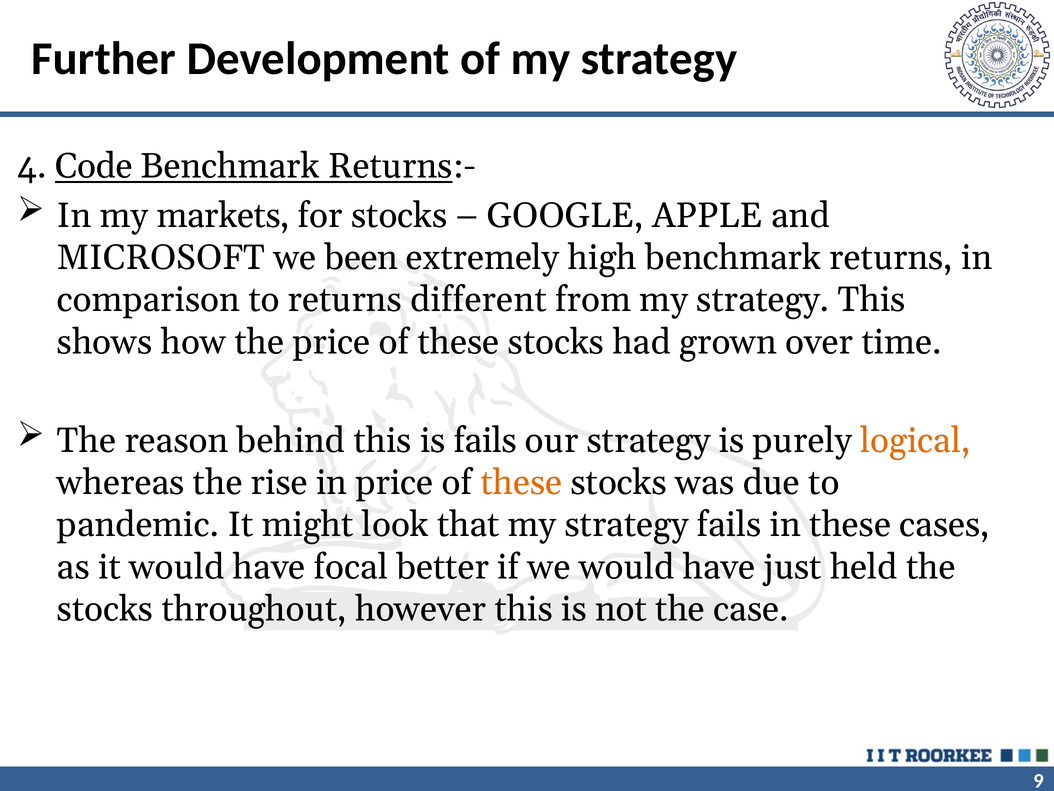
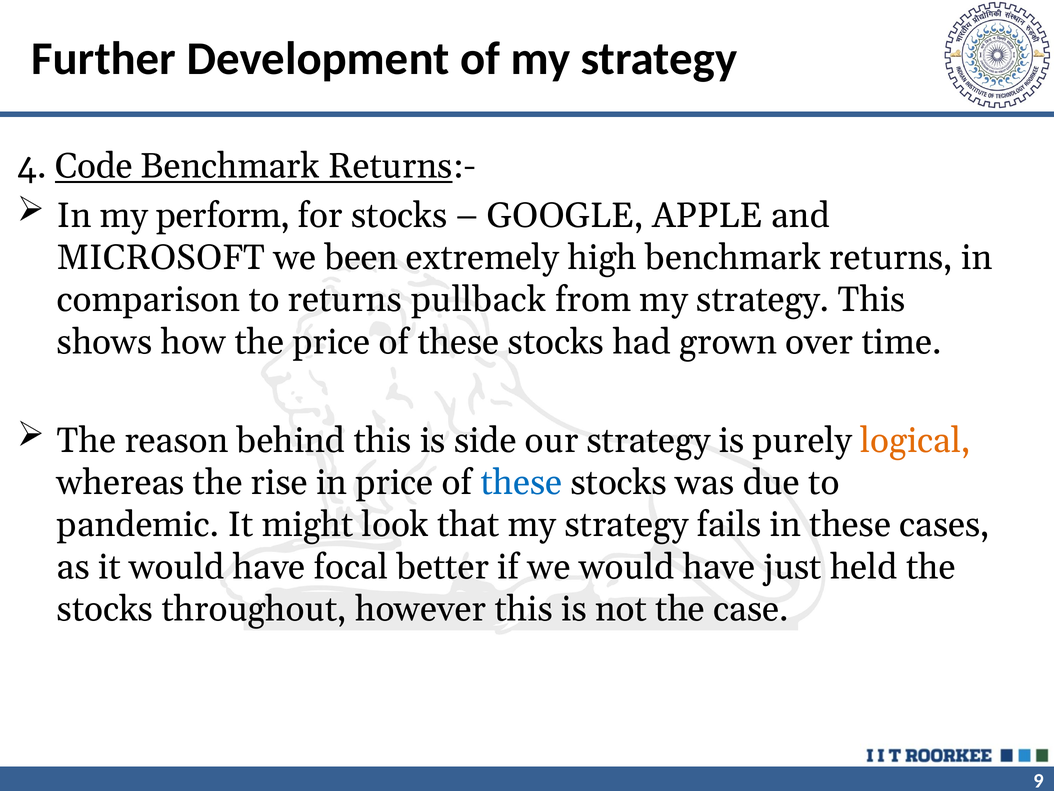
markets: markets -> perform (223, 215)
different: different -> pullback (479, 300)
is fails: fails -> side (485, 440)
these colour: orange -> blue (521, 482)
